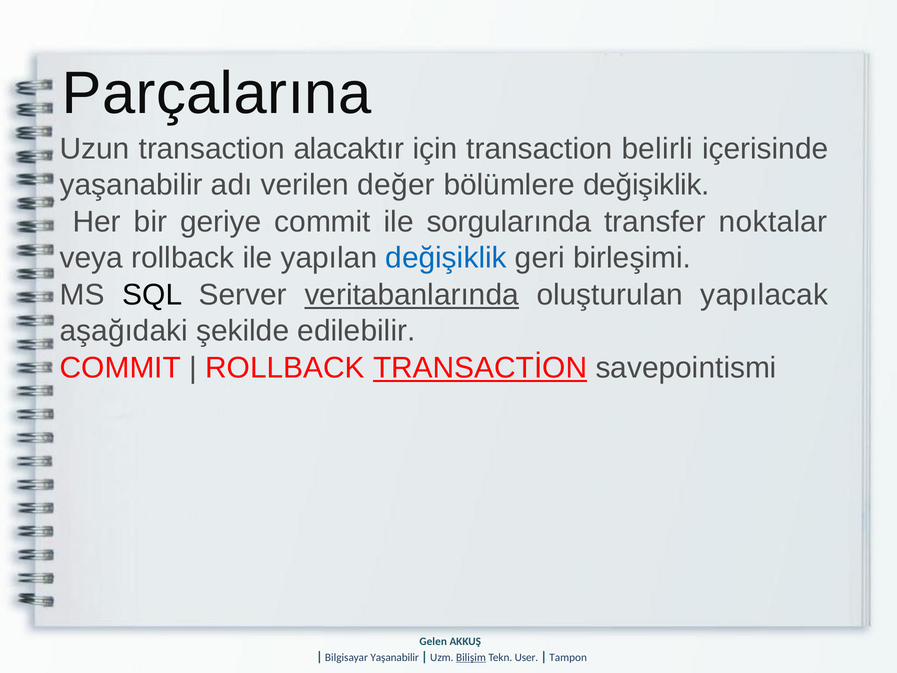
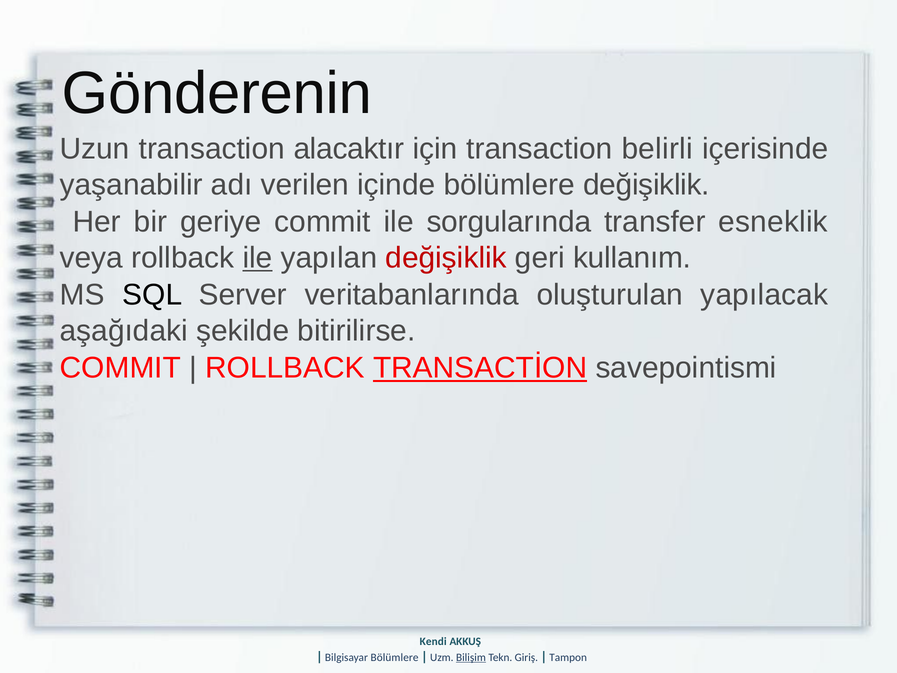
Parçalarına: Parçalarına -> Gönderenin (217, 94)
değer: değer -> içinde (396, 185)
noktalar: noktalar -> esneklik (773, 222)
ile underline: none -> present (257, 258)
değişiklik colour: blue -> red (446, 258)
birleşimi: birleşimi -> kullanım (632, 258)
veritabanlarında underline: present -> none (412, 295)
edilebilir: edilebilir -> bitirilirse (356, 331)
Gelen: Gelen -> Kendi (433, 641)
Bilgisayar Yaşanabilir: Yaşanabilir -> Bölümlere (395, 657)
User: User -> Giriş (526, 657)
